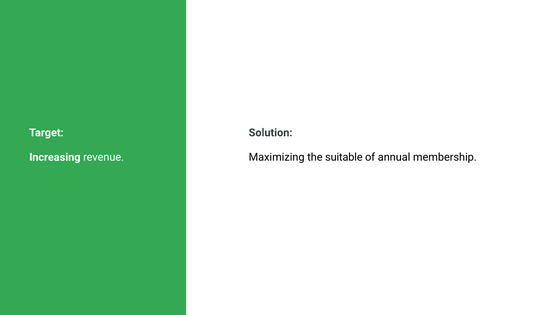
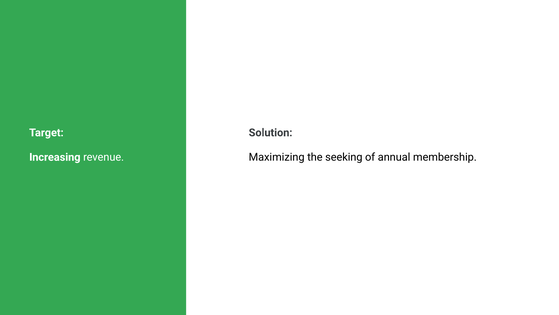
suitable: suitable -> seeking (344, 157)
